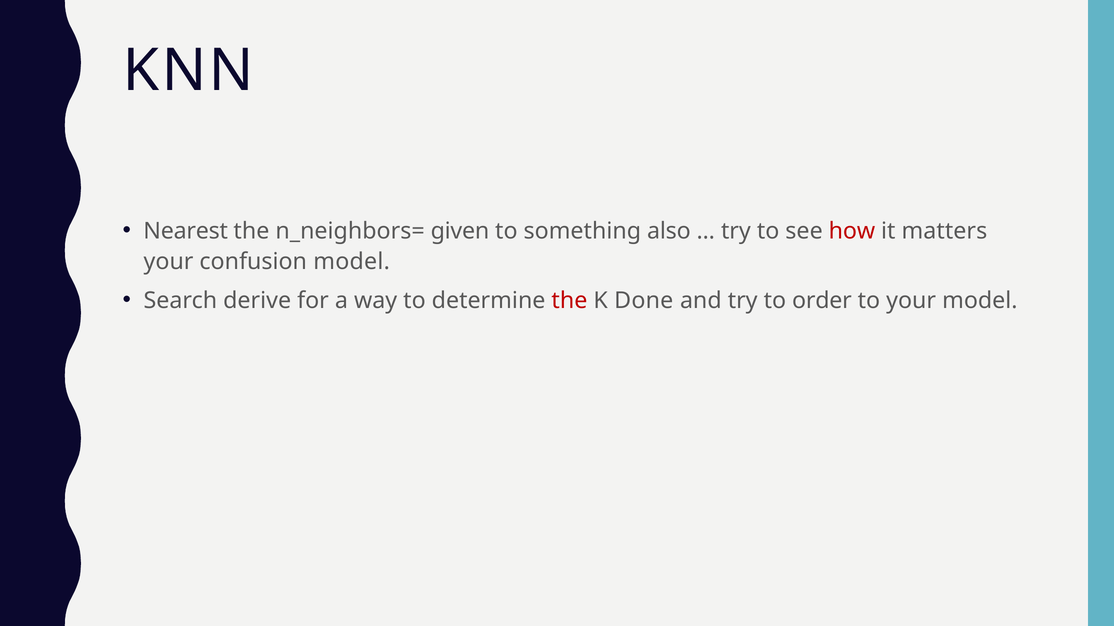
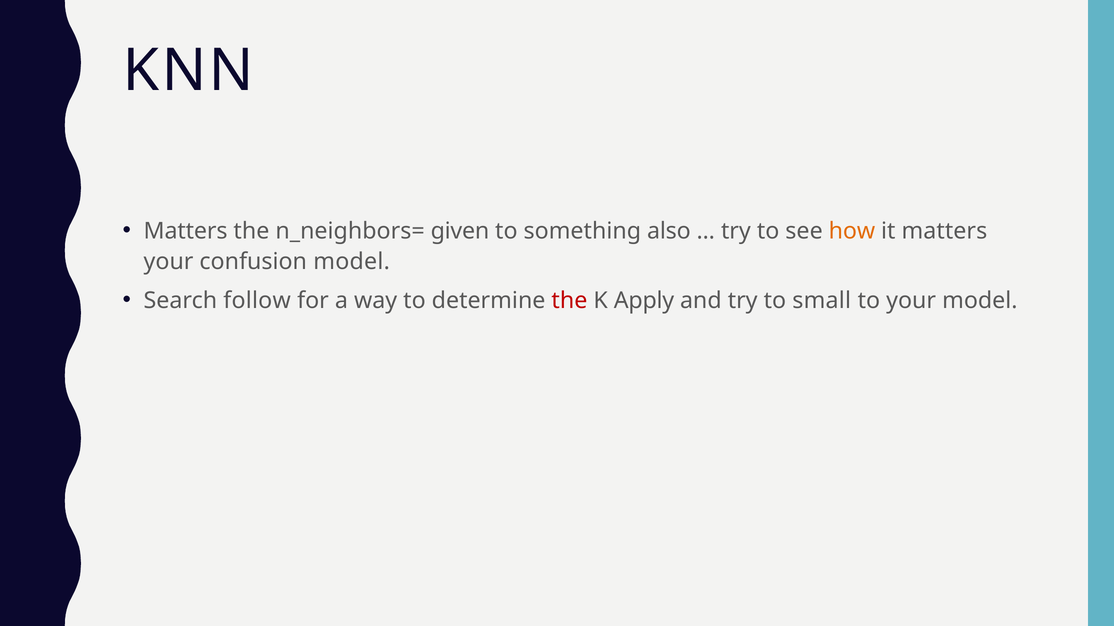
Nearest: Nearest -> Matters (186, 231)
how colour: red -> orange (852, 231)
derive: derive -> follow (257, 301)
Done: Done -> Apply (644, 301)
order: order -> small (822, 301)
